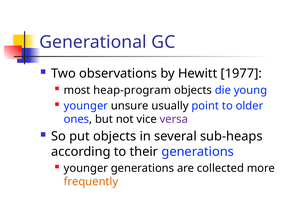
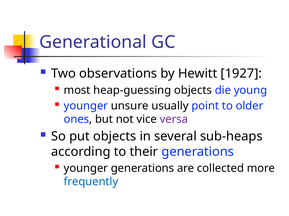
1977: 1977 -> 1927 (241, 74)
heap-program: heap-program -> heap-guessing (132, 90)
frequently colour: orange -> blue (91, 182)
